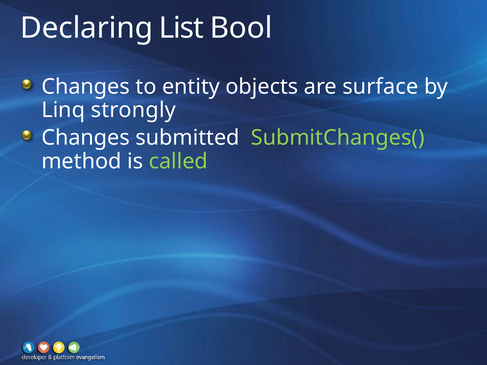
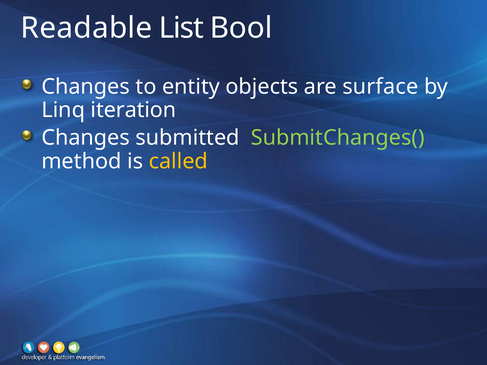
Declaring: Declaring -> Readable (86, 28)
strongly: strongly -> iteration (134, 110)
called colour: light green -> yellow (178, 161)
